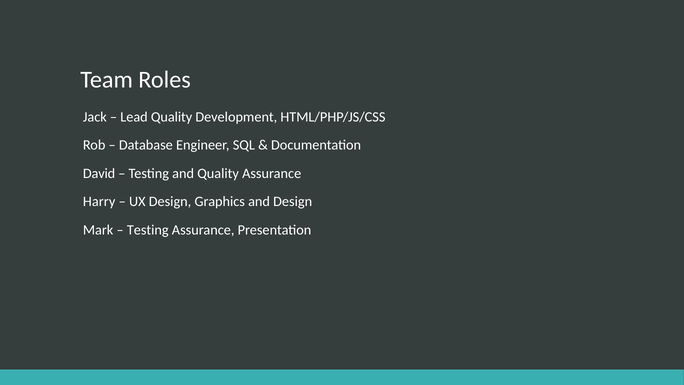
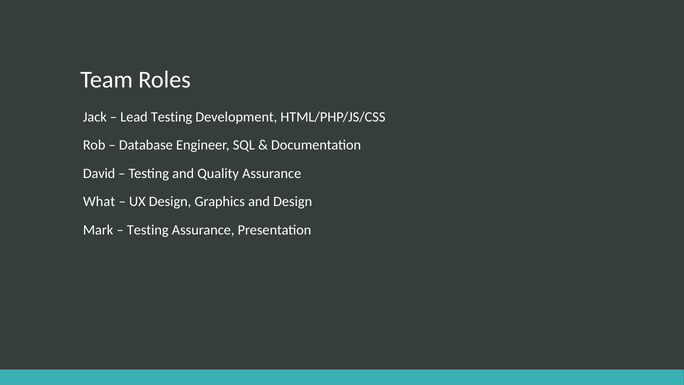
Lead Quality: Quality -> Testing (172, 117)
Harry: Harry -> What (99, 202)
